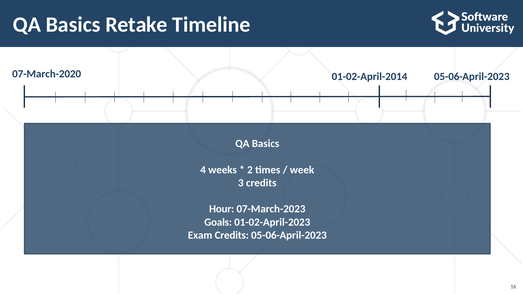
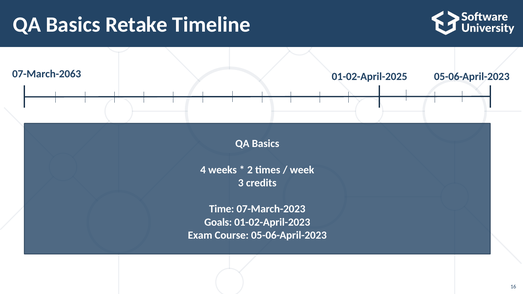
07-March-2020: 07-March-2020 -> 07-March-2063 (47, 74)
01-02-April-2014: 01-02-April-2014 -> 01-02-April-2025 (369, 77)
Hour: Hour -> Time (222, 209)
Exam Credits: Credits -> Course (232, 235)
